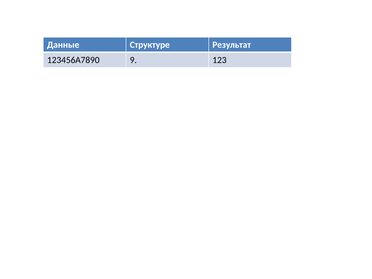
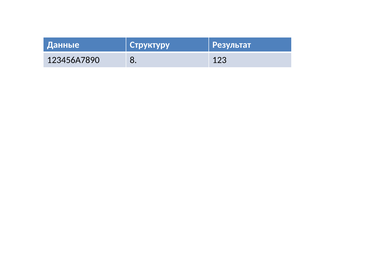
Структуре: Структуре -> Структуру (150, 45)
9: 9 -> 8 (133, 60)
